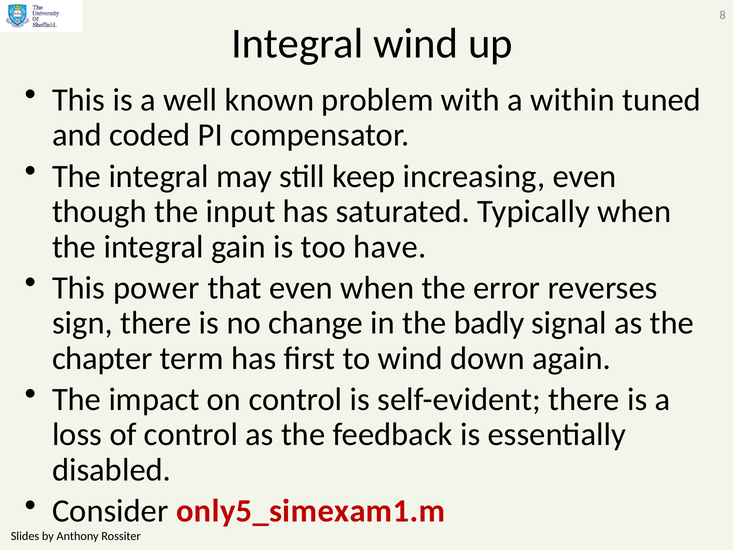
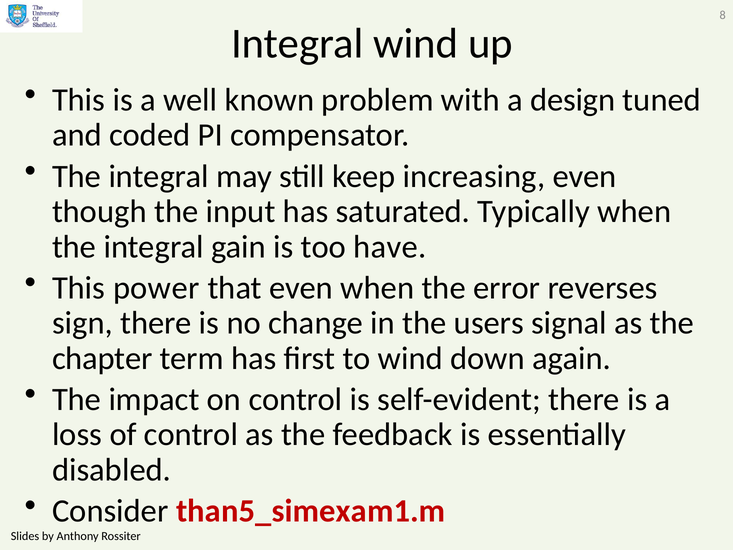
within: within -> design (573, 100)
badly: badly -> users (489, 323)
only5_simexam1.m: only5_simexam1.m -> than5_simexam1.m (311, 511)
